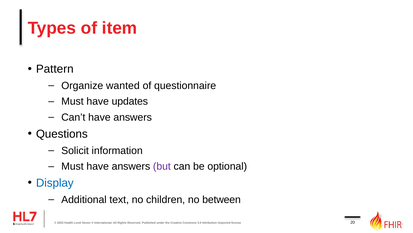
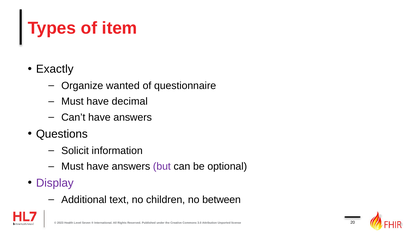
Pattern: Pattern -> Exactly (55, 69)
updates: updates -> decimal (130, 101)
Display colour: blue -> purple (55, 183)
